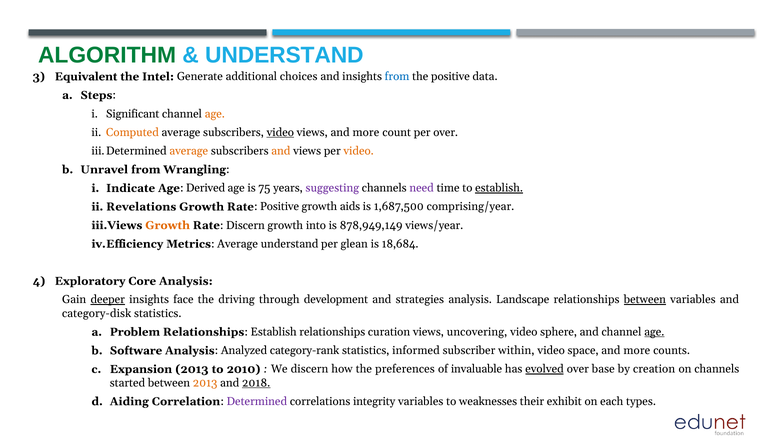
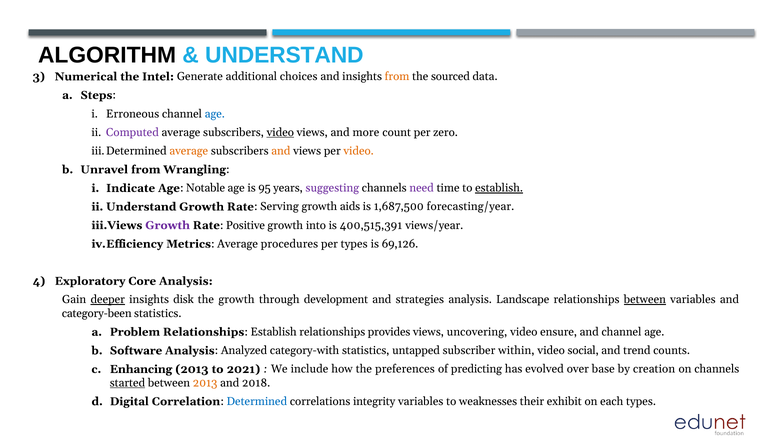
ALGORITHM colour: green -> black (107, 55)
Equivalent: Equivalent -> Numerical (86, 77)
from colour: blue -> orange (397, 77)
the positive: positive -> sourced (450, 77)
Significant: Significant -> Erroneous (133, 114)
age colour: orange -> blue (215, 114)
Computed colour: orange -> purple (132, 132)
per over: over -> zero (446, 132)
Derived: Derived -> Notable (206, 188)
75: 75 -> 95 (264, 188)
Revelations: Revelations -> Understand (141, 207)
Rate Positive: Positive -> Serving (279, 207)
comprising/year: comprising/year -> forecasting/year (470, 207)
Growth colour: orange -> purple (168, 226)
Rate Discern: Discern -> Positive (245, 226)
878,949,149: 878,949,149 -> 400,515,391 (371, 226)
Average understand: understand -> procedures (289, 244)
per glean: glean -> types (354, 244)
18,684: 18,684 -> 69,126 (400, 244)
face: face -> disk (183, 300)
the driving: driving -> growth (236, 300)
category-disk: category-disk -> category-been (97, 314)
curation: curation -> provides (389, 332)
sphere: sphere -> ensure (559, 332)
age underline: present -> none (654, 332)
category-rank: category-rank -> category-with (305, 351)
informed: informed -> untapped (416, 351)
space: space -> social (583, 351)
more: more -> trend (637, 351)
Expansion: Expansion -> Enhancing (141, 370)
2010: 2010 -> 2021 (243, 370)
We discern: discern -> include (310, 370)
invaluable: invaluable -> predicting (476, 370)
evolved underline: present -> none (545, 370)
started underline: none -> present (127, 383)
2018 underline: present -> none (256, 383)
Aiding: Aiding -> Digital (129, 402)
Determined colour: purple -> blue (257, 402)
